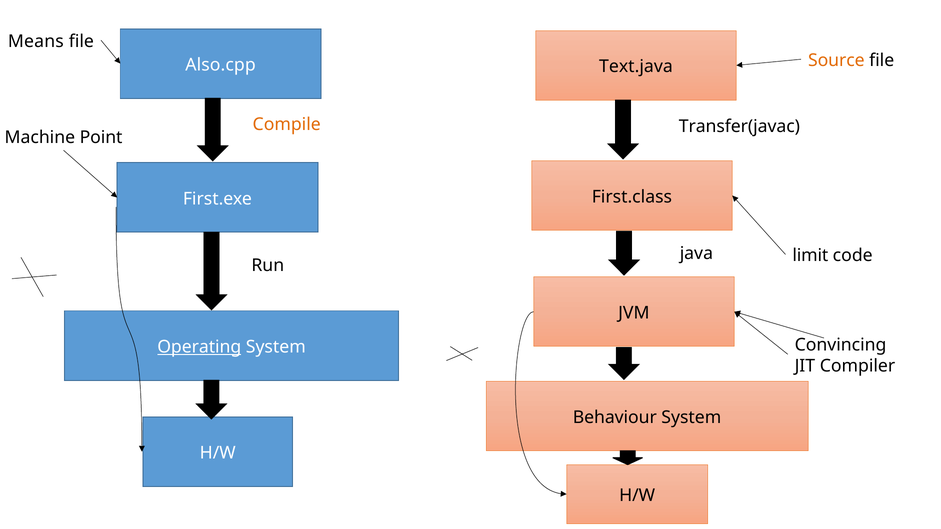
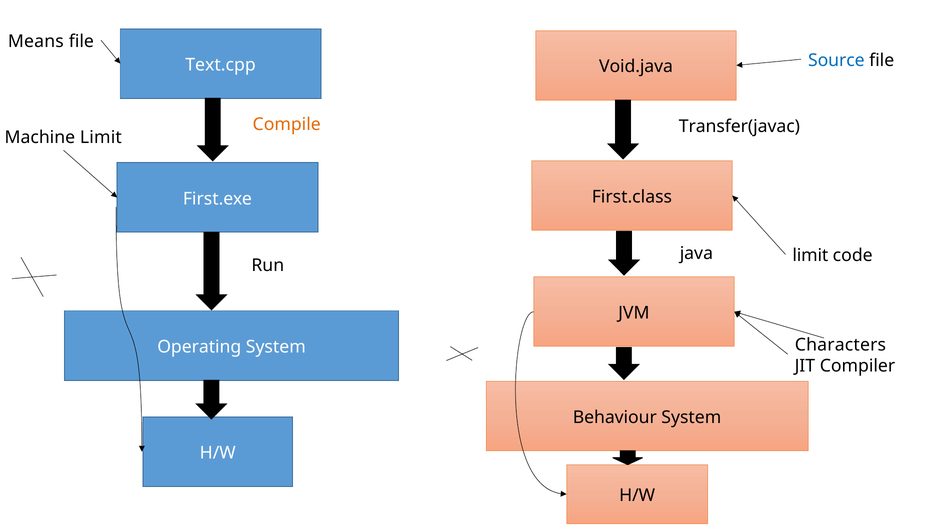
Source colour: orange -> blue (836, 61)
Also.cpp: Also.cpp -> Text.cpp (221, 65)
Text.java: Text.java -> Void.java (636, 67)
Machine Point: Point -> Limit (101, 138)
Convincing: Convincing -> Characters (840, 345)
Operating underline: present -> none (199, 347)
